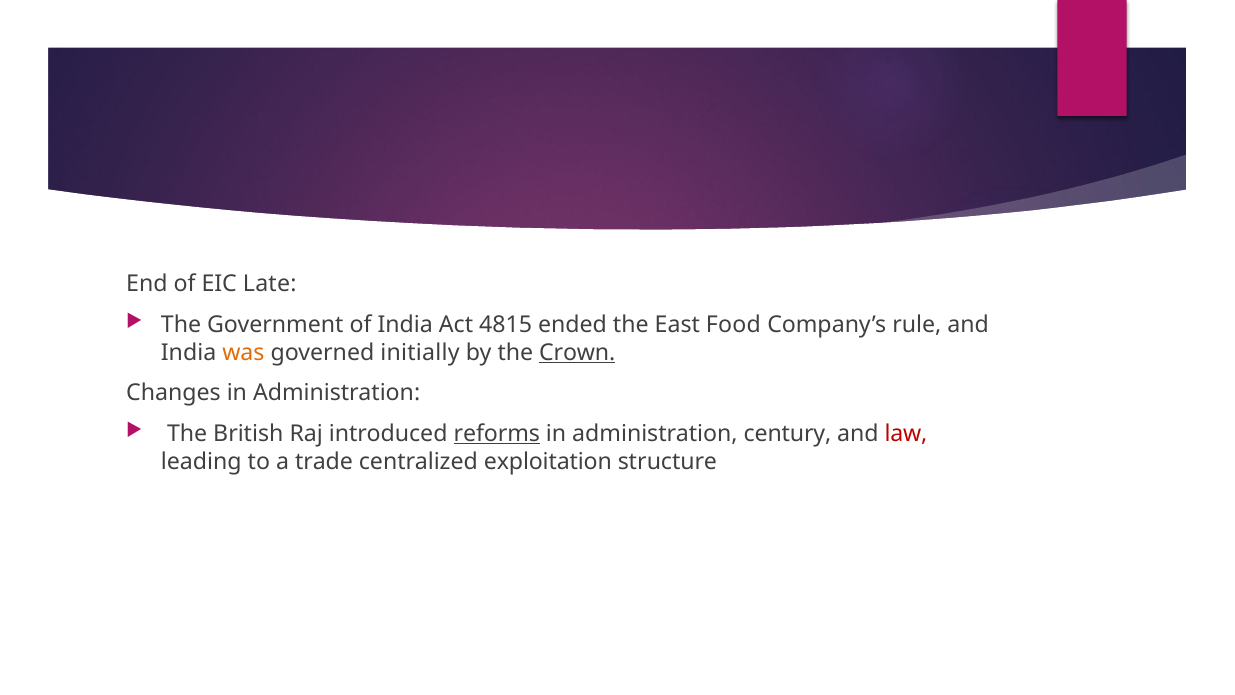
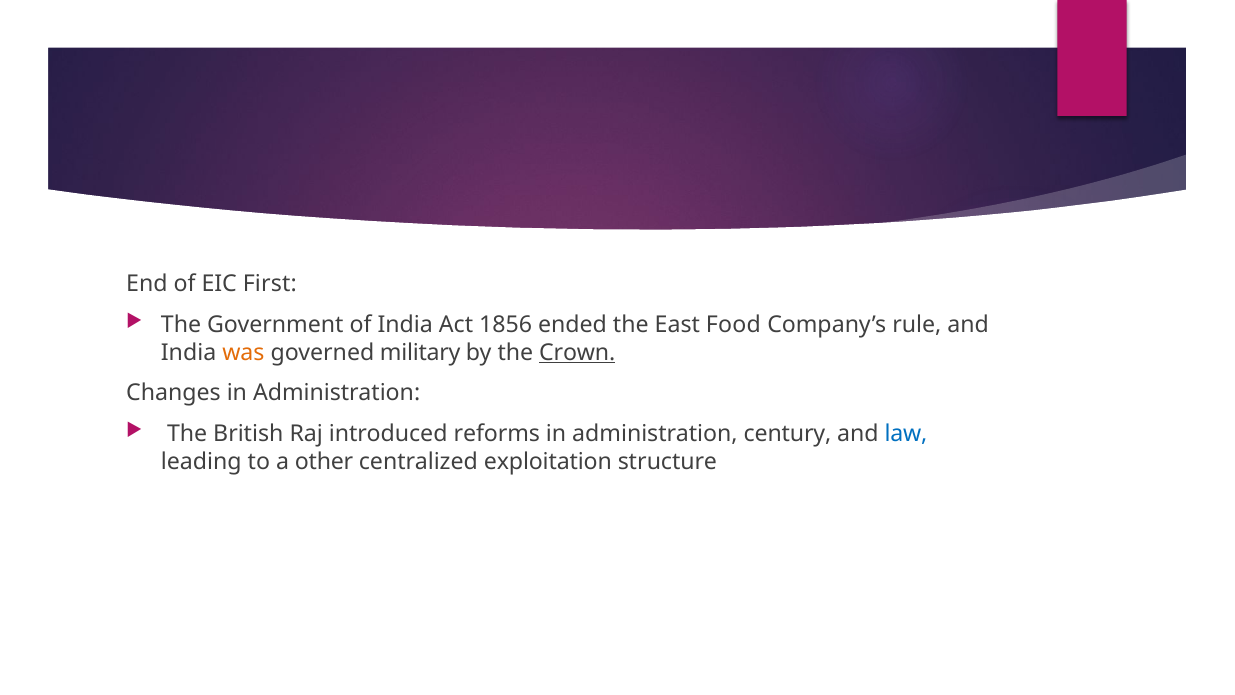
Late: Late -> First (270, 284)
4815: 4815 -> 1856 (506, 325)
initially: initially -> military (420, 352)
reforms underline: present -> none (497, 434)
law colour: red -> blue (906, 434)
trade: trade -> other (324, 461)
